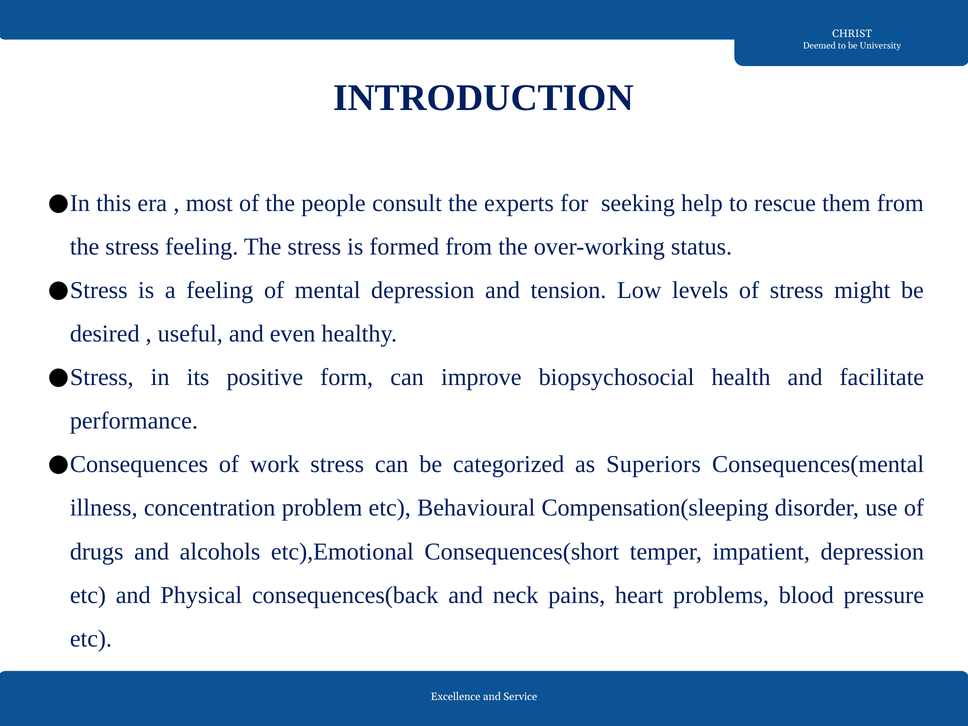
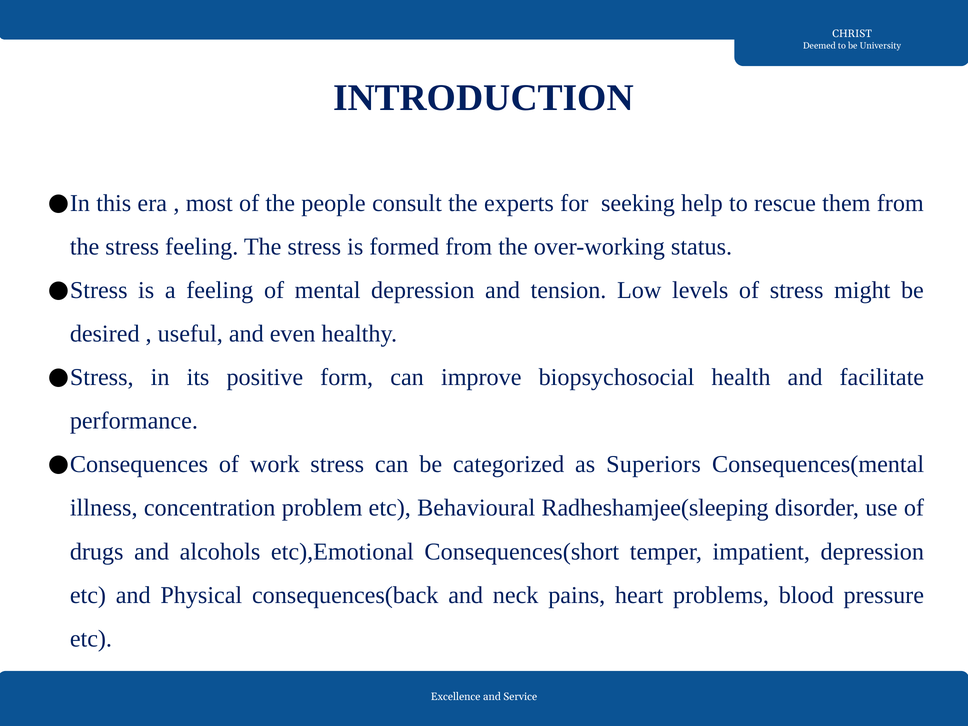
Compensation(sleeping: Compensation(sleeping -> Radheshamjee(sleeping (655, 508)
